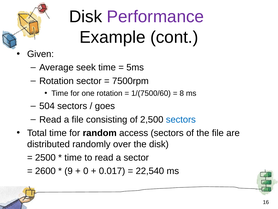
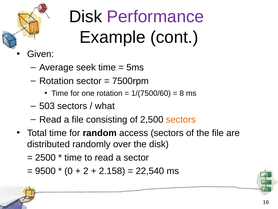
504: 504 -> 503 (47, 106)
goes: goes -> what (105, 106)
sectors colour: blue -> orange (181, 119)
2600: 2600 -> 9500 (45, 171)
9: 9 -> 0 (69, 171)
0: 0 -> 2 (86, 171)
0.017: 0.017 -> 2.158 (112, 171)
